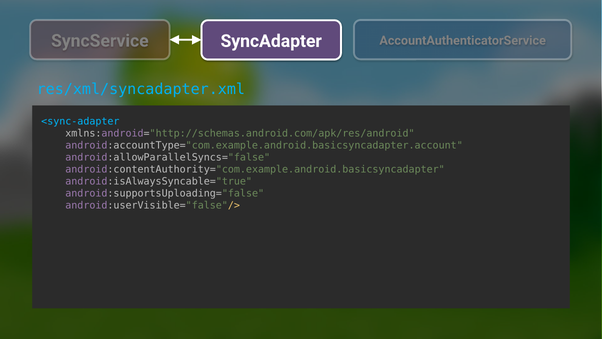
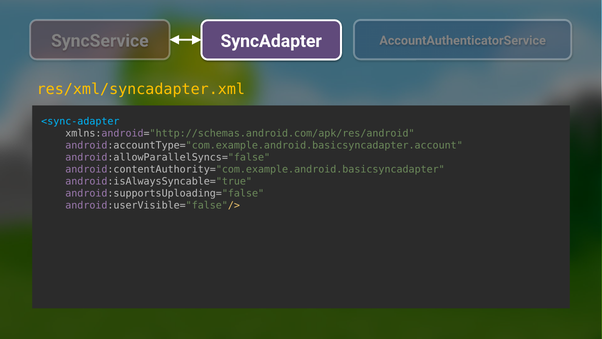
res/xml/syncadapter.xml colour: light blue -> yellow (141, 89)
